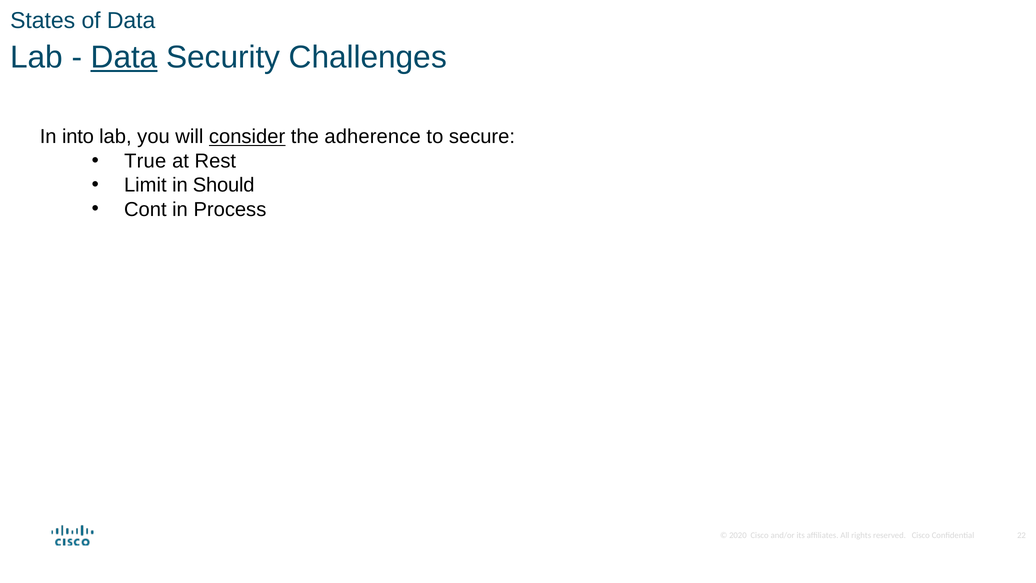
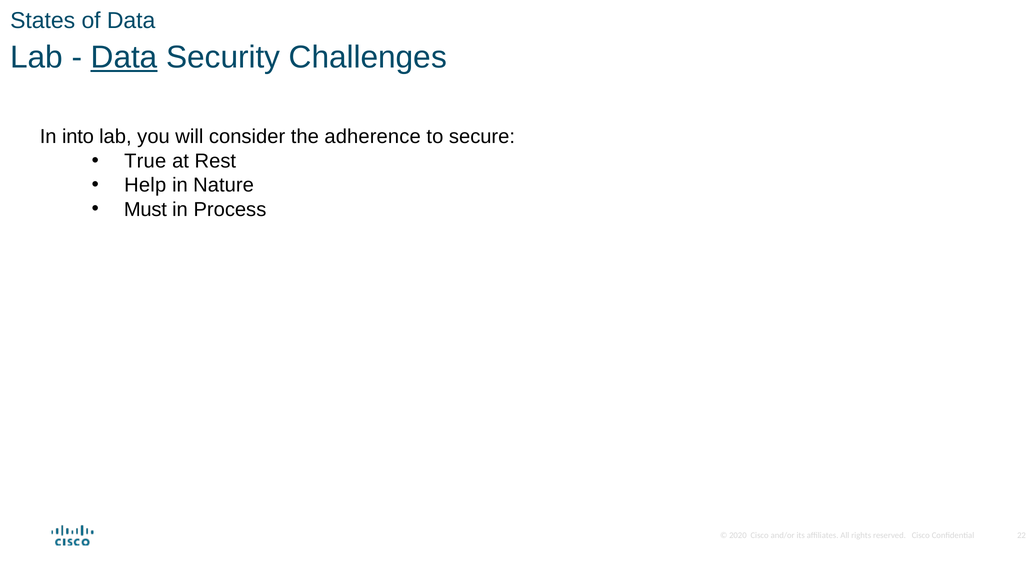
consider underline: present -> none (247, 137)
Limit: Limit -> Help (145, 185)
Should: Should -> Nature (224, 185)
Cont: Cont -> Must (145, 209)
